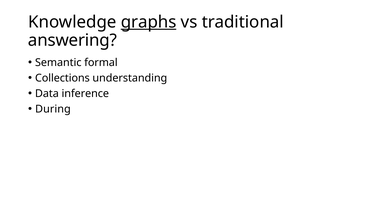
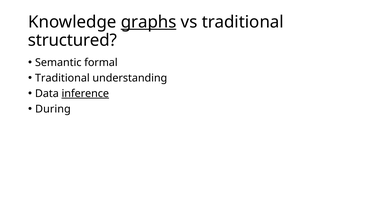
answering: answering -> structured (72, 40)
Collections: Collections -> Traditional (62, 78)
inference underline: none -> present (85, 93)
